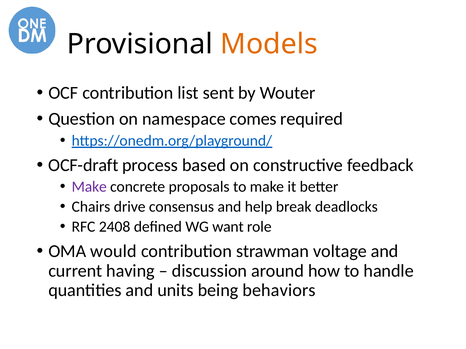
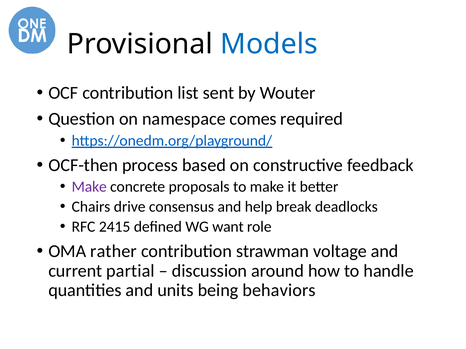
Models colour: orange -> blue (269, 44)
OCF-draft: OCF-draft -> OCF-then (83, 166)
2408: 2408 -> 2415 (115, 227)
would: would -> rather (114, 252)
having: having -> partial (130, 271)
